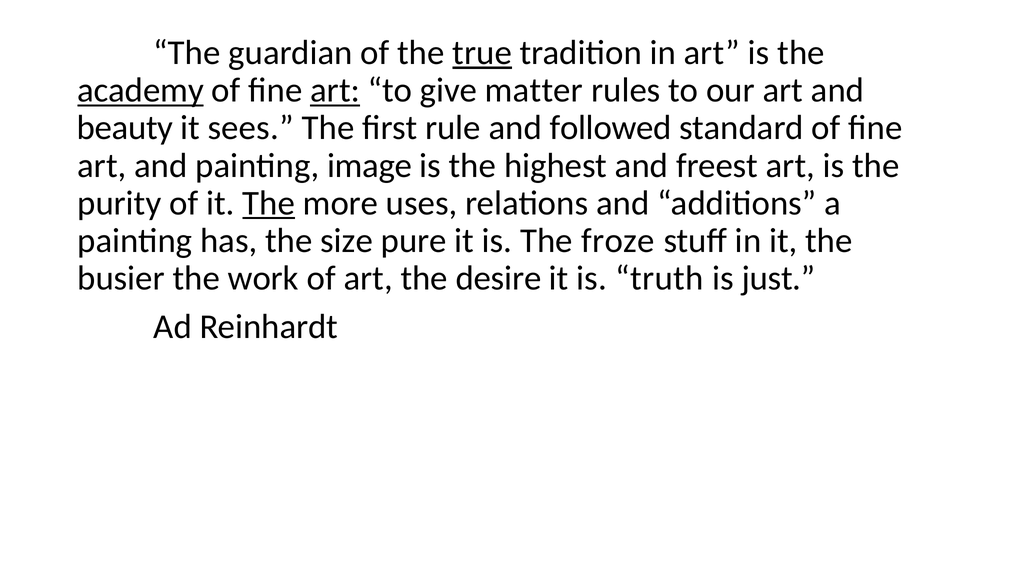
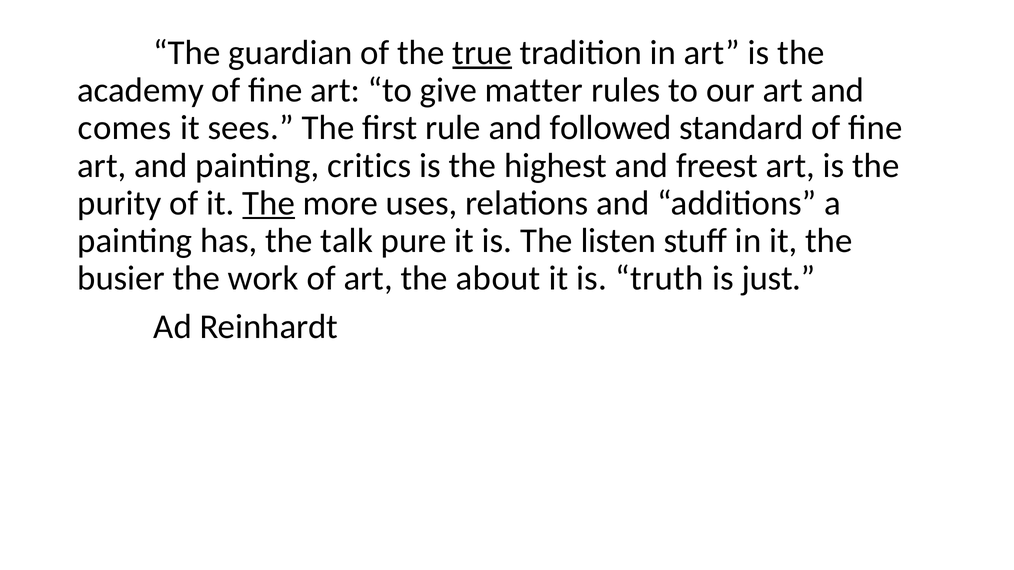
academy underline: present -> none (141, 90)
art underline: present -> none (335, 90)
beauty: beauty -> comes (125, 128)
image: image -> critics (369, 166)
size: size -> talk (347, 241)
froze: froze -> listen (618, 241)
desire: desire -> about (498, 279)
